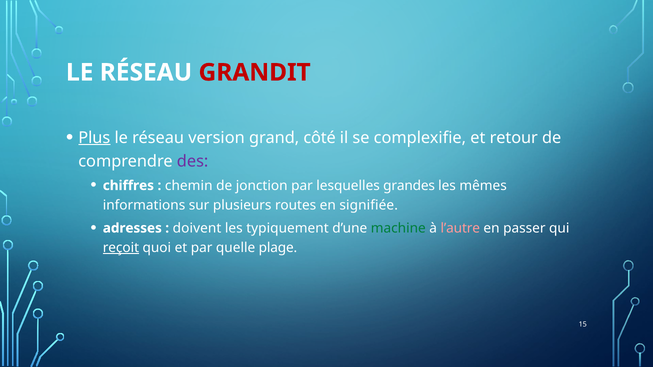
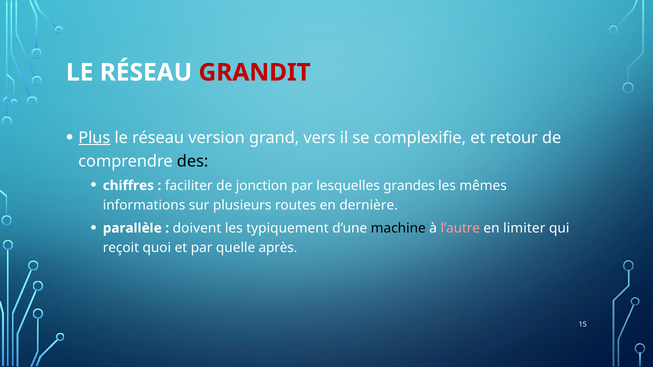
côté: côté -> vers (319, 138)
des colour: purple -> black (193, 161)
chemin: chemin -> faciliter (189, 186)
signifiée: signifiée -> dernière (369, 205)
adresses: adresses -> parallèle (132, 228)
machine colour: green -> black (398, 228)
passer: passer -> limiter (524, 228)
reçoit underline: present -> none (121, 248)
plage: plage -> après (278, 248)
